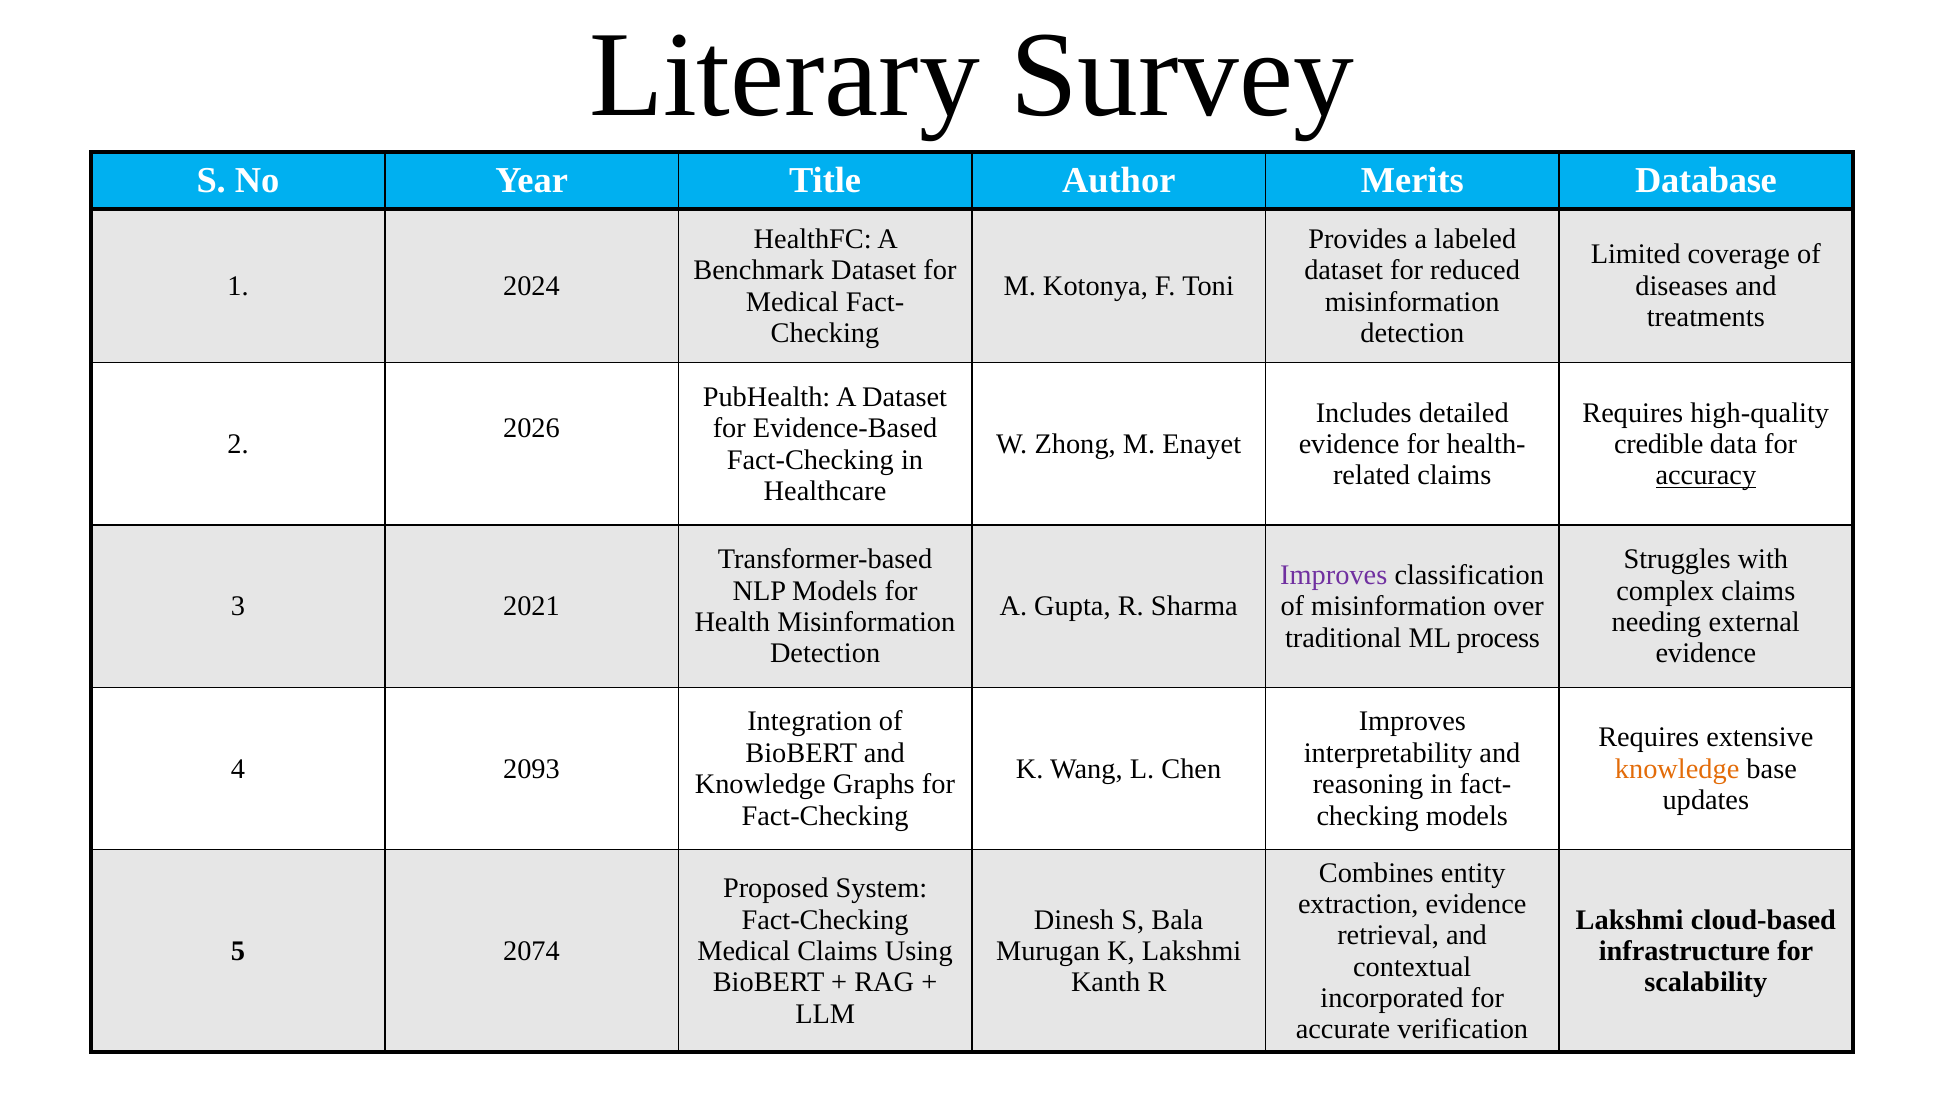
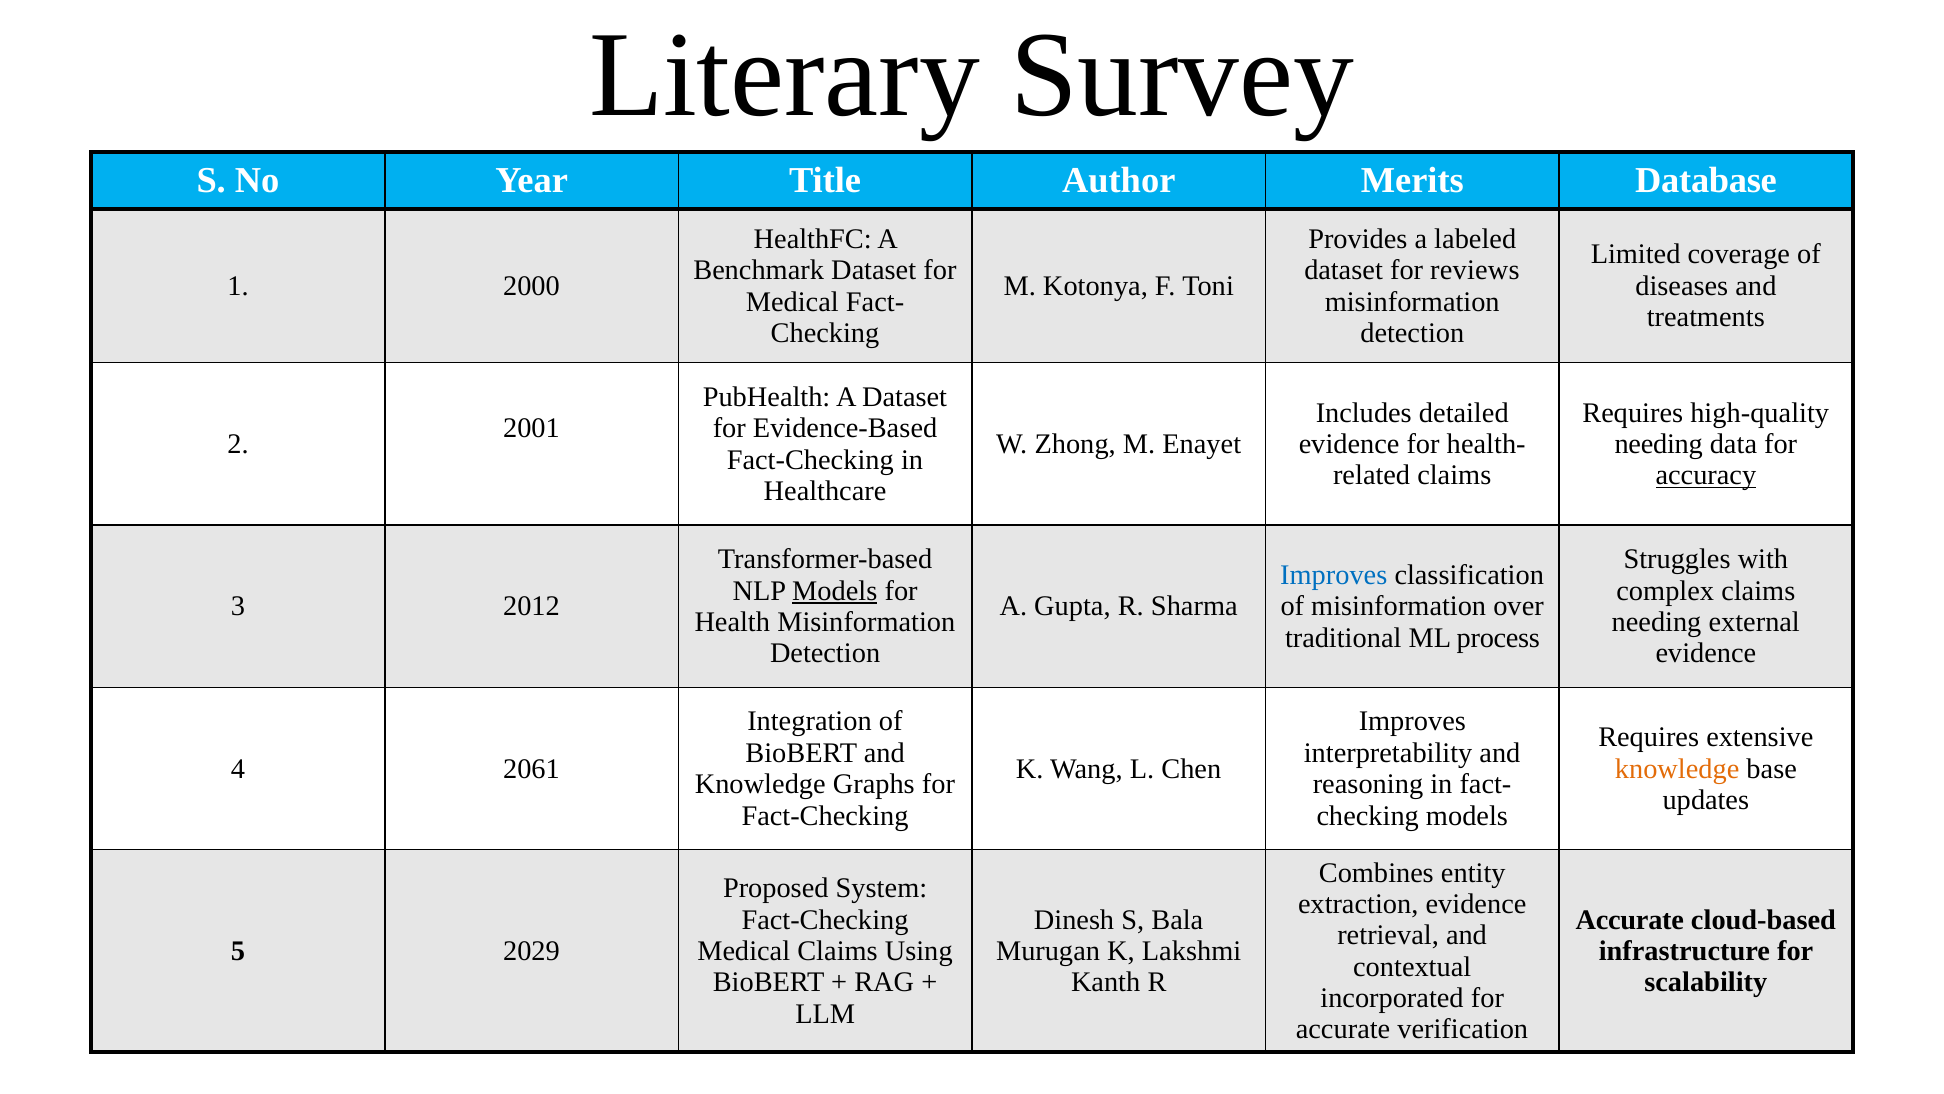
reduced: reduced -> reviews (1475, 270)
2024: 2024 -> 2000 (531, 286)
2026: 2026 -> 2001 (531, 428)
credible: credible -> needing (1659, 444)
Improves colour: purple -> blue (1334, 575)
Models underline: none -> present (835, 590)
2021: 2021 -> 2012 (531, 606)
2093: 2093 -> 2061 (531, 768)
Lakshmi: Lakshmi -> Accurate (1630, 919)
2074: 2074 -> 2029 (531, 951)
